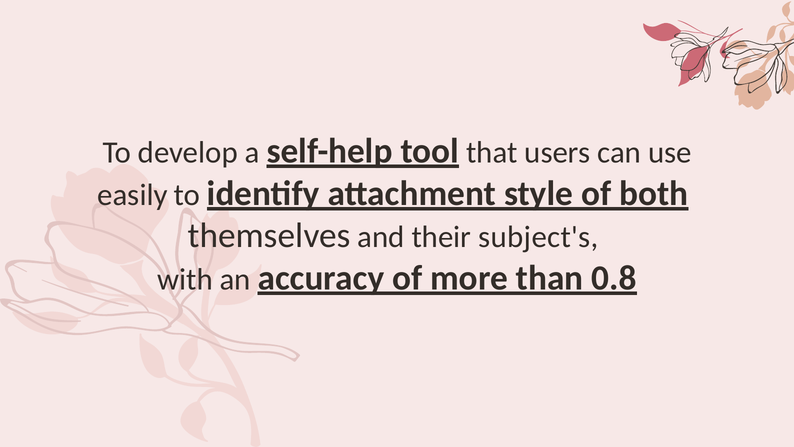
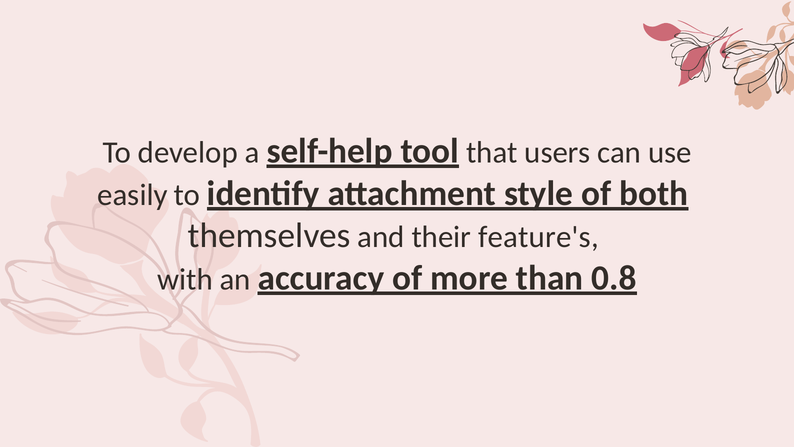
subject's: subject's -> feature's (538, 237)
